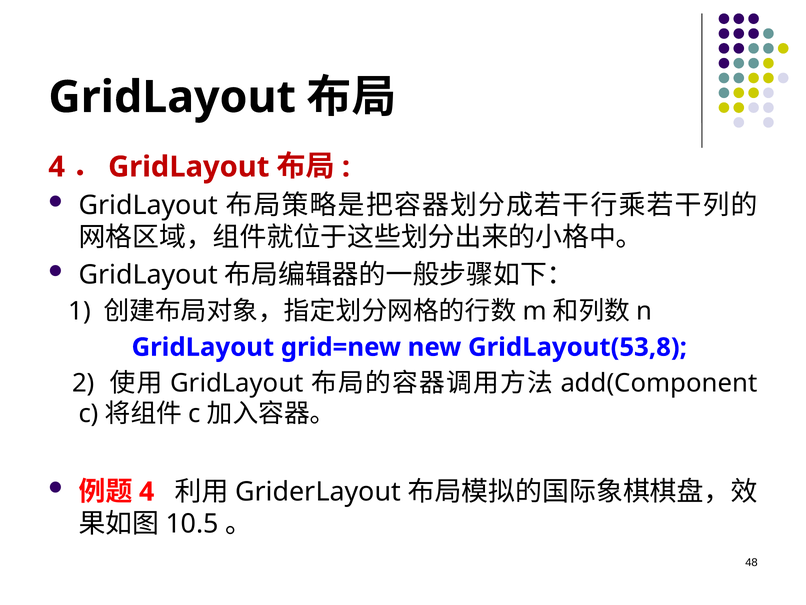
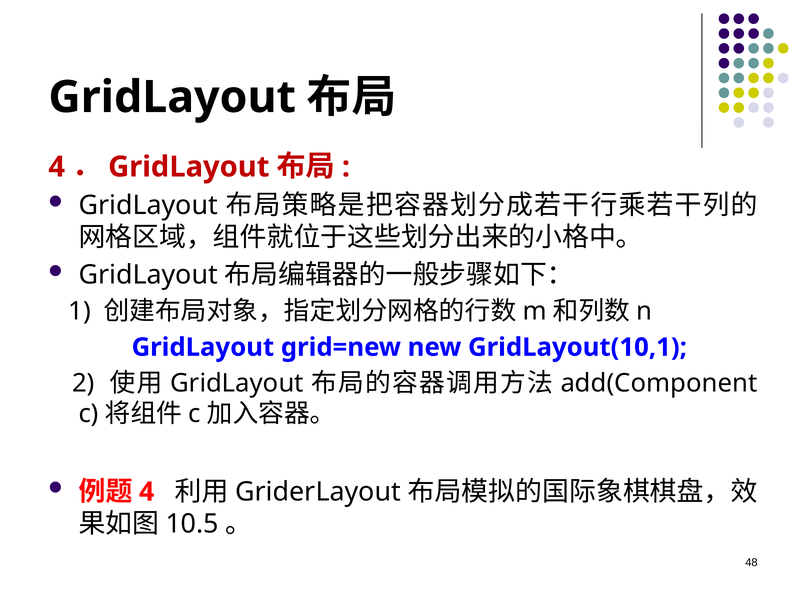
GridLayout(53,8: GridLayout(53,8 -> GridLayout(10,1 (578, 347)
